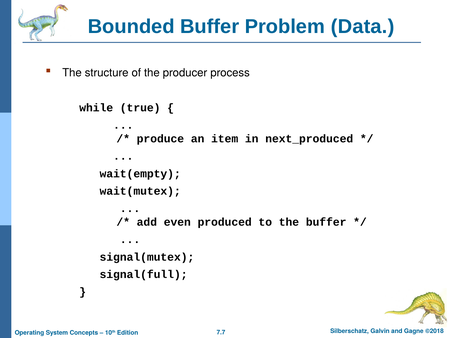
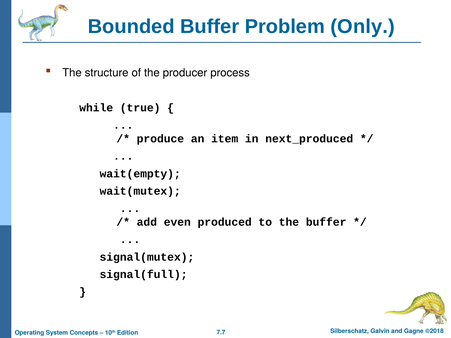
Data: Data -> Only (363, 27)
